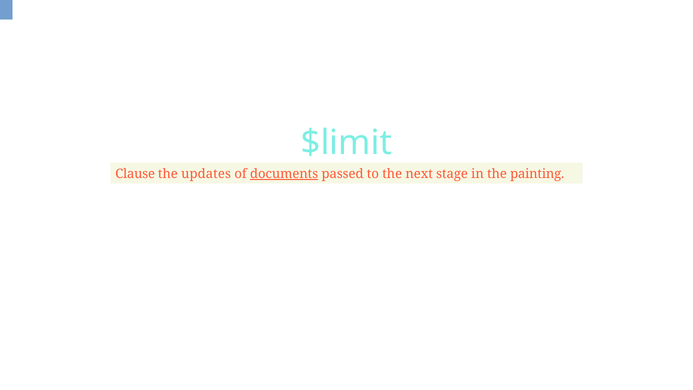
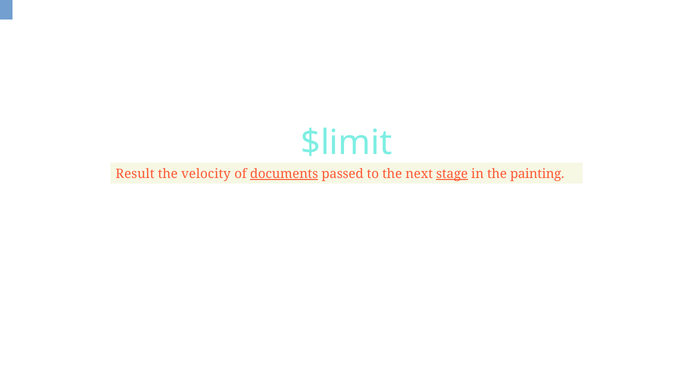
Clause: Clause -> Result (135, 174)
updates: updates -> velocity (206, 174)
stage underline: none -> present (452, 174)
